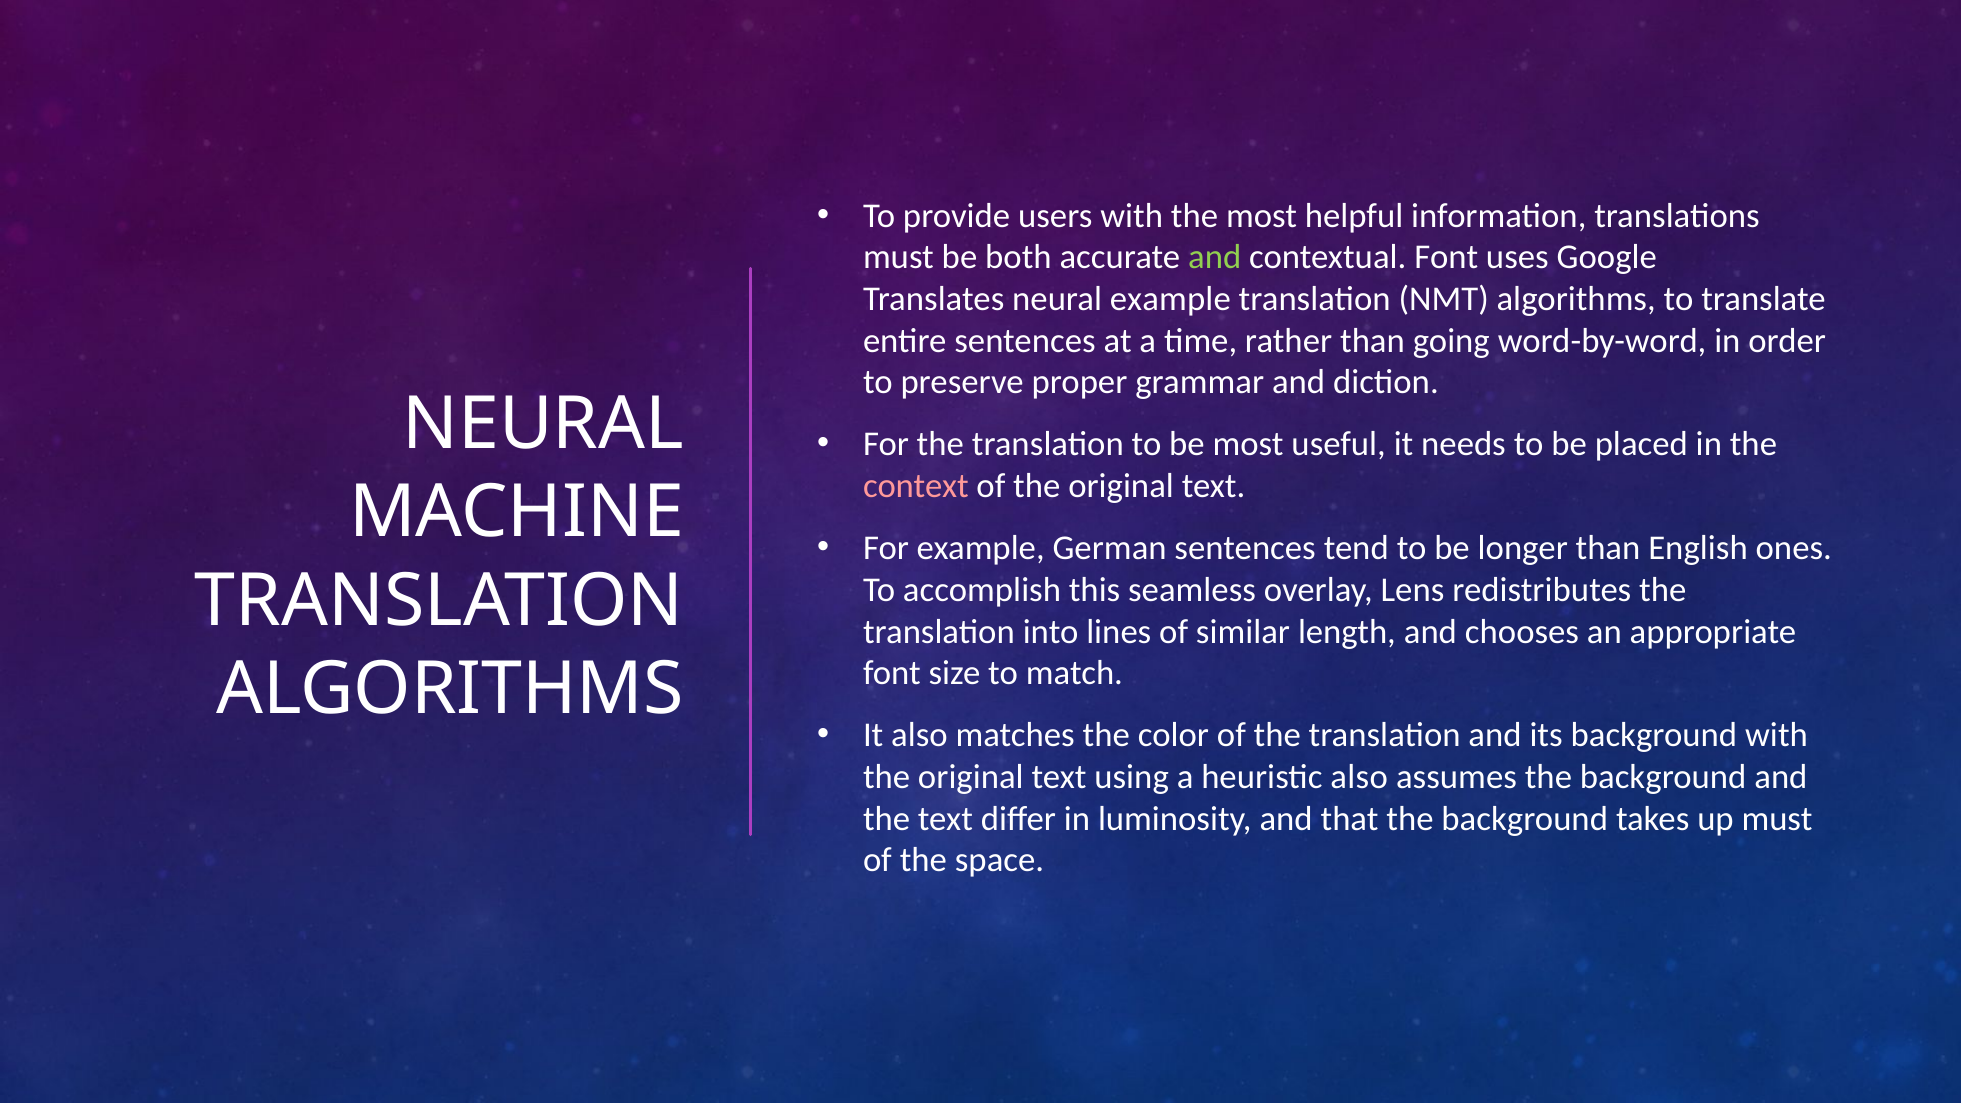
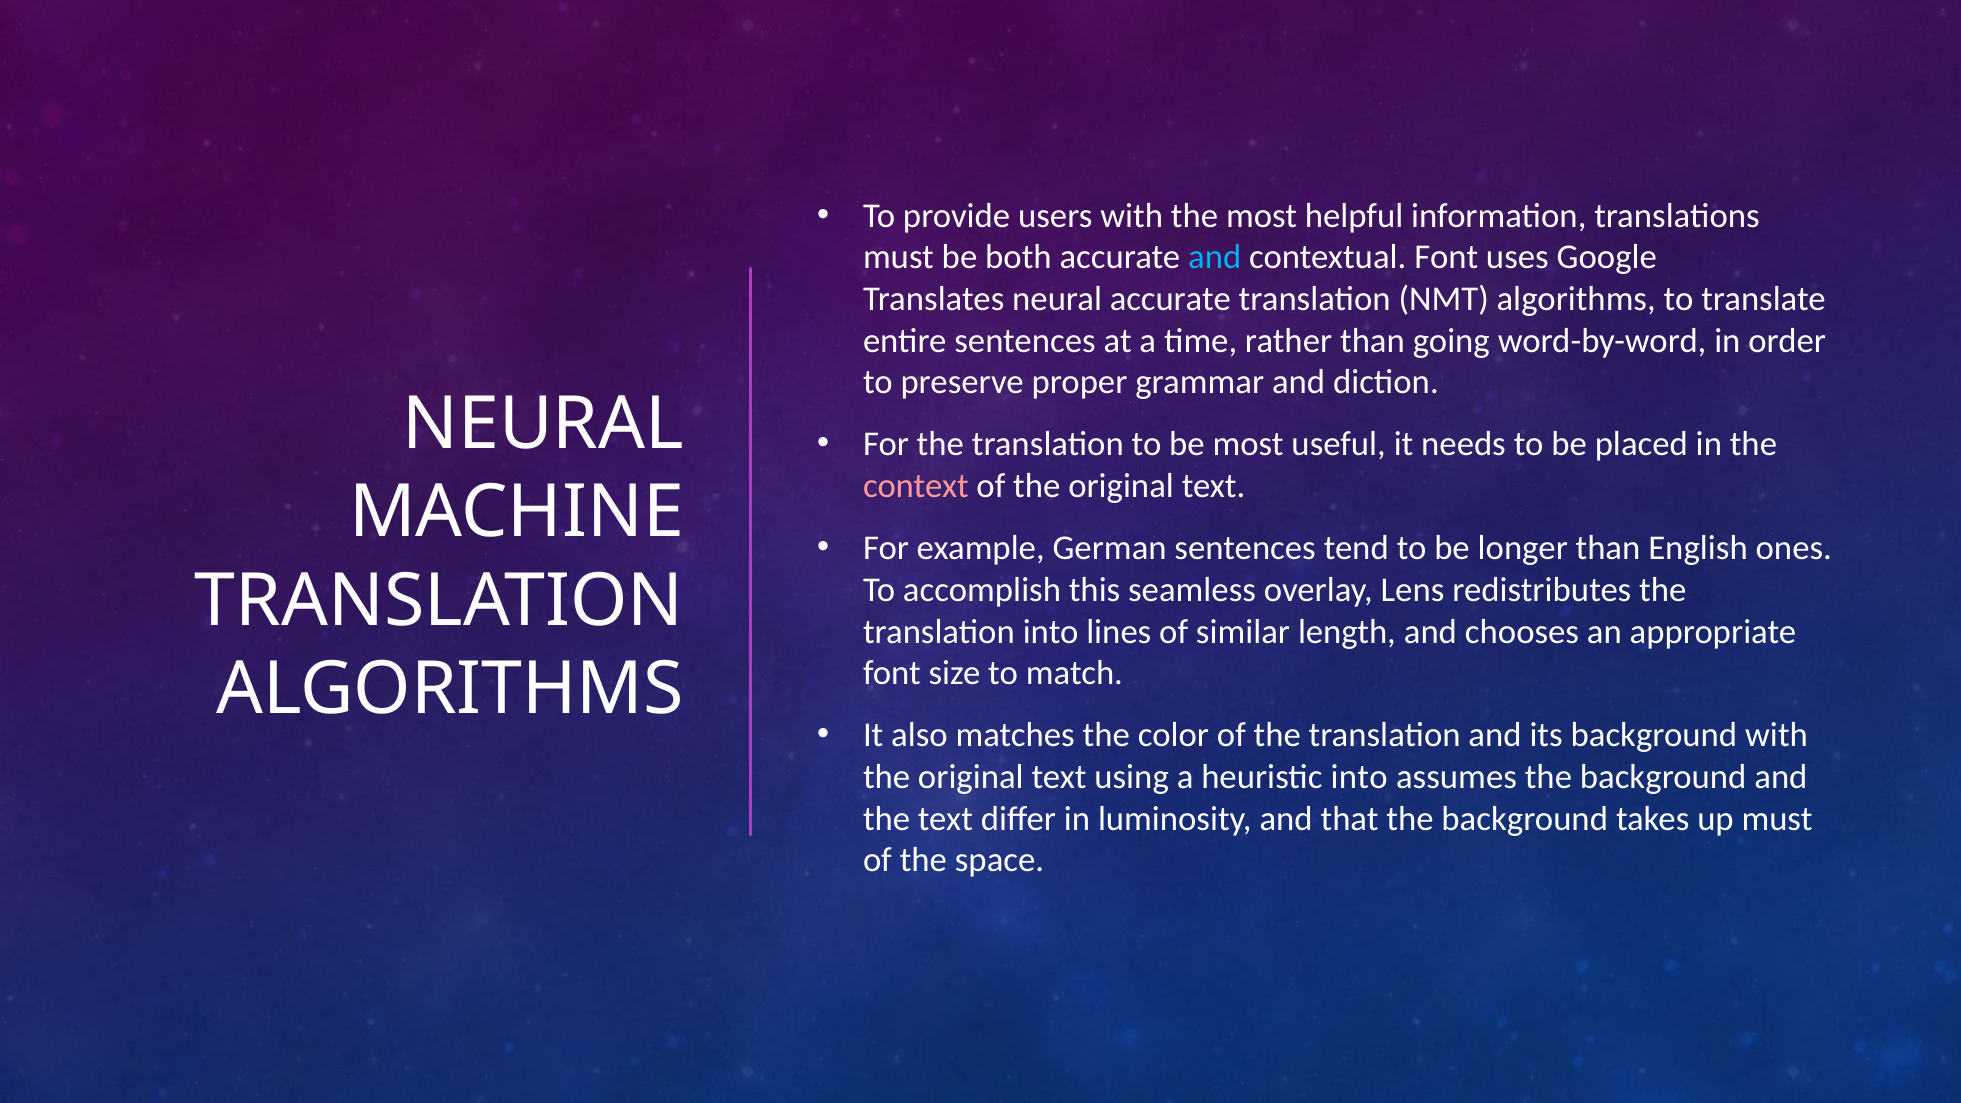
and colour: light green -> light blue (1215, 257)
neural example: example -> accurate (1170, 299)
heuristic also: also -> into (1359, 777)
